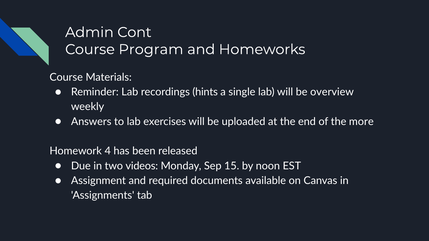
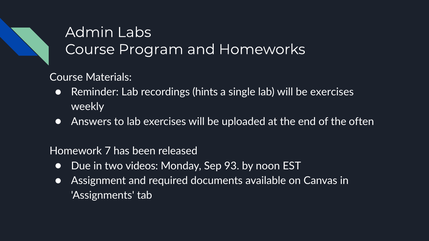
Cont: Cont -> Labs (134, 32)
be overview: overview -> exercises (332, 92)
more: more -> often (361, 122)
4: 4 -> 7 (108, 151)
15: 15 -> 93 (232, 166)
